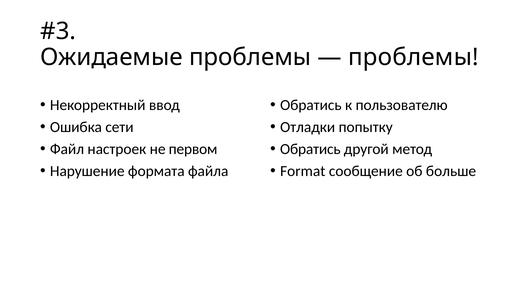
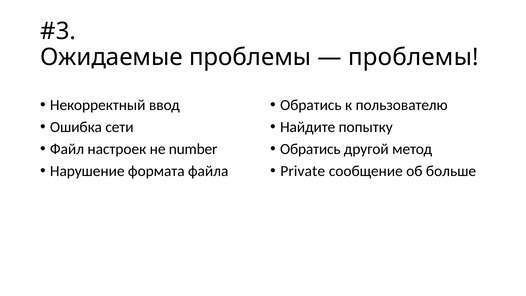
Отладки: Отладки -> Найдите (308, 127)
первом: первом -> number (193, 149)
Format: Format -> Private (303, 171)
